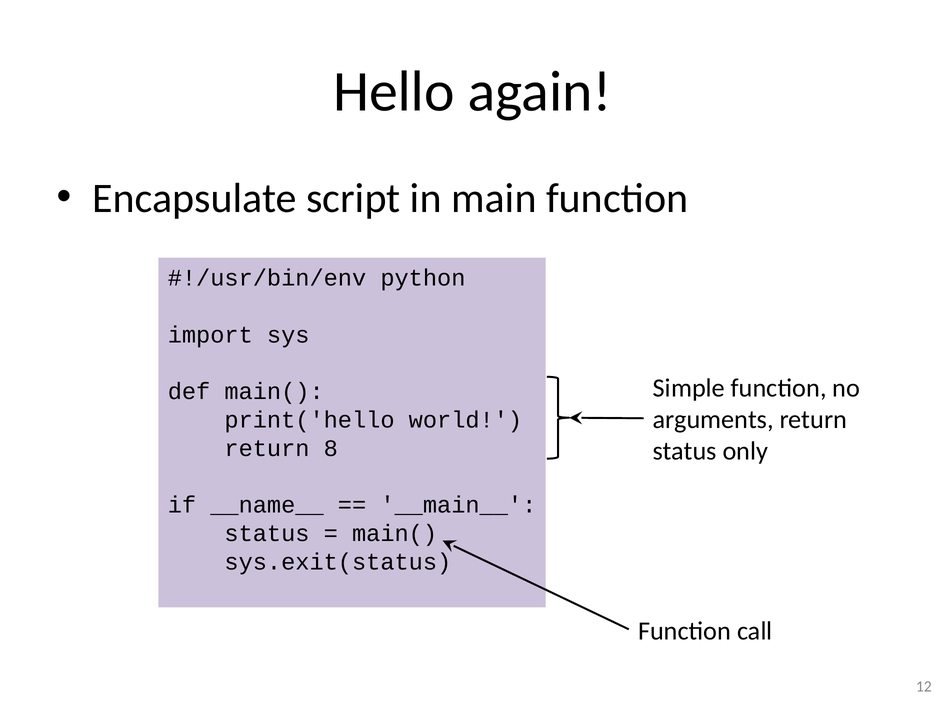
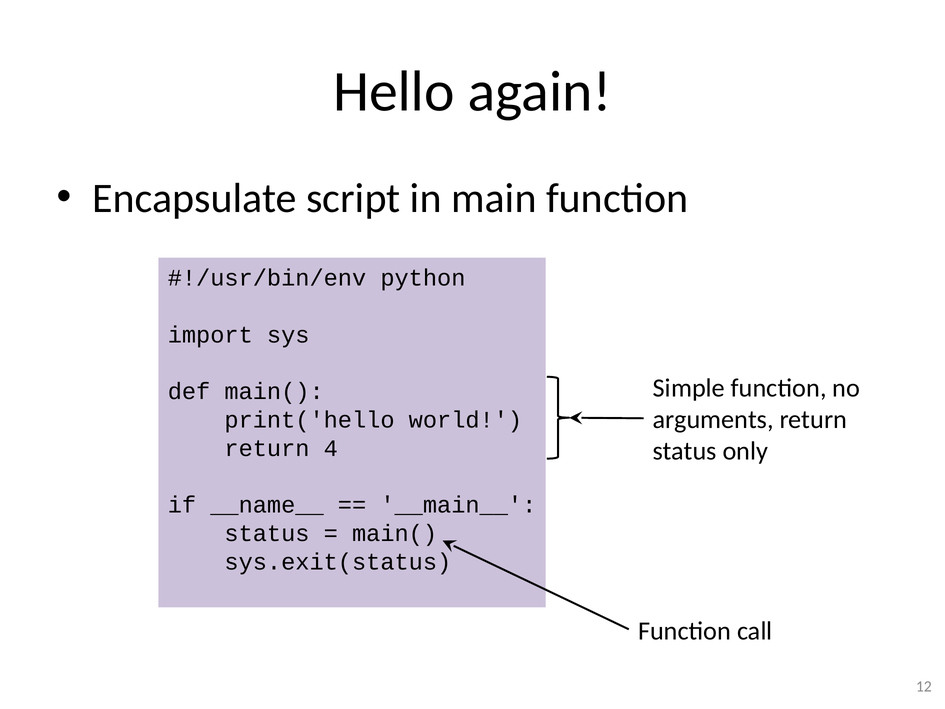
8: 8 -> 4 (331, 448)
